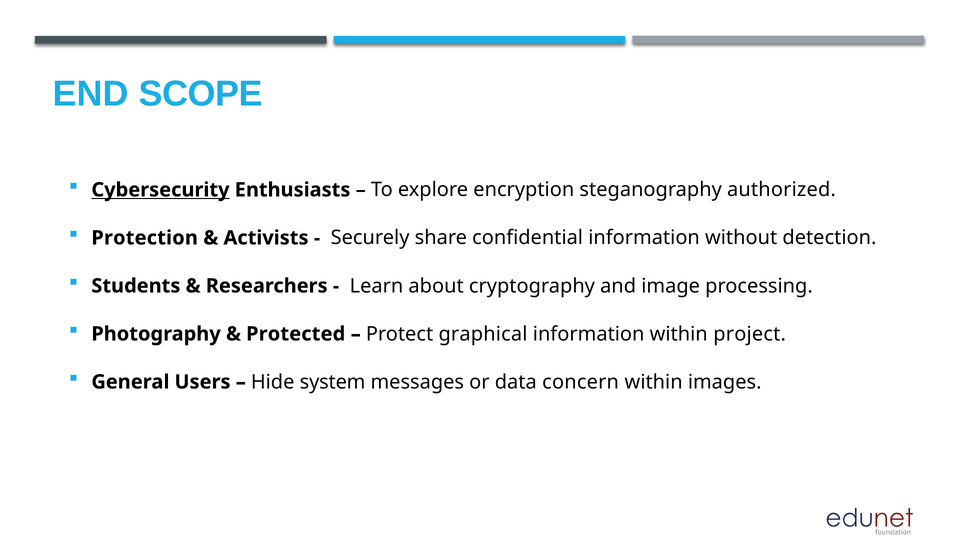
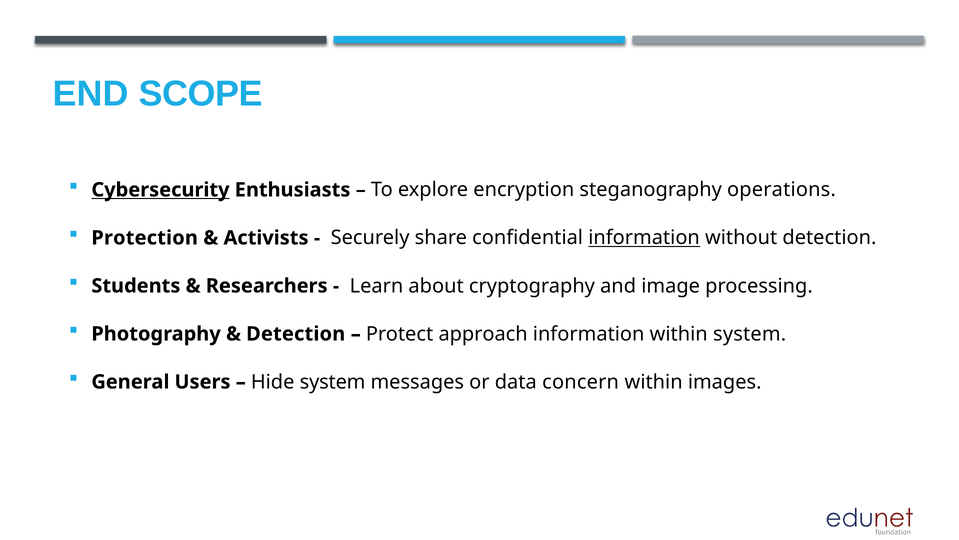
authorized: authorized -> operations (781, 190)
information underline: none -> present (644, 238)
Protected: Protected -> Detection (296, 334)
graphical: graphical -> approach (483, 334)
within project: project -> system (750, 334)
